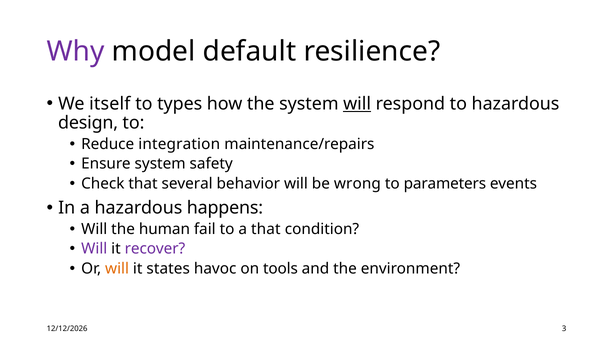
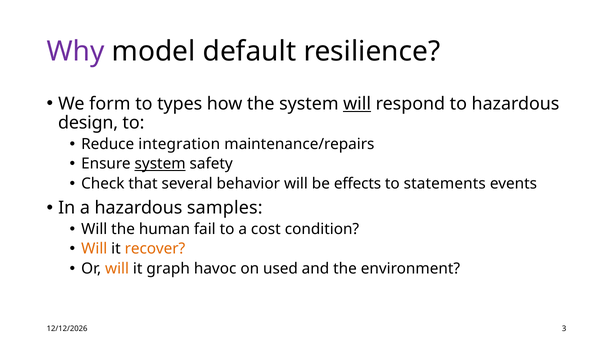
itself: itself -> form (110, 104)
system underline: none -> present (160, 164)
wrong: wrong -> effects (358, 184)
parameters: parameters -> statements (445, 184)
happens: happens -> samples (225, 208)
a that: that -> cost (266, 229)
Will colour: purple -> orange (94, 249)
recover colour: purple -> orange (155, 249)
states: states -> graph (168, 268)
tools: tools -> used (280, 268)
